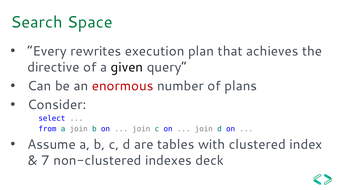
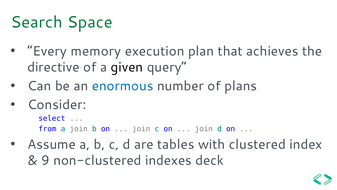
rewrites: rewrites -> memory (96, 51)
enormous colour: red -> blue (123, 86)
7: 7 -> 9 (45, 160)
